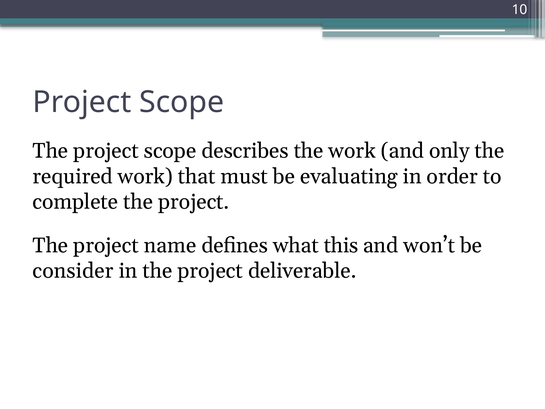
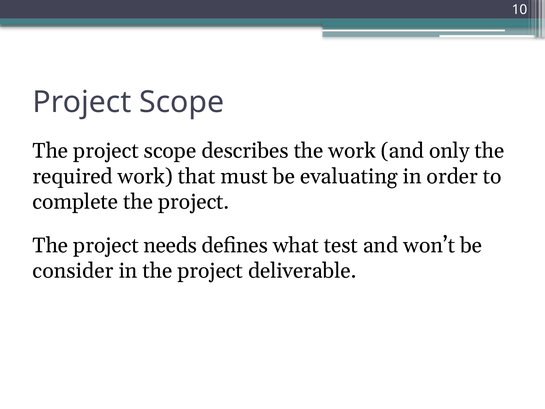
name: name -> needs (170, 245)
this: this -> test (341, 245)
